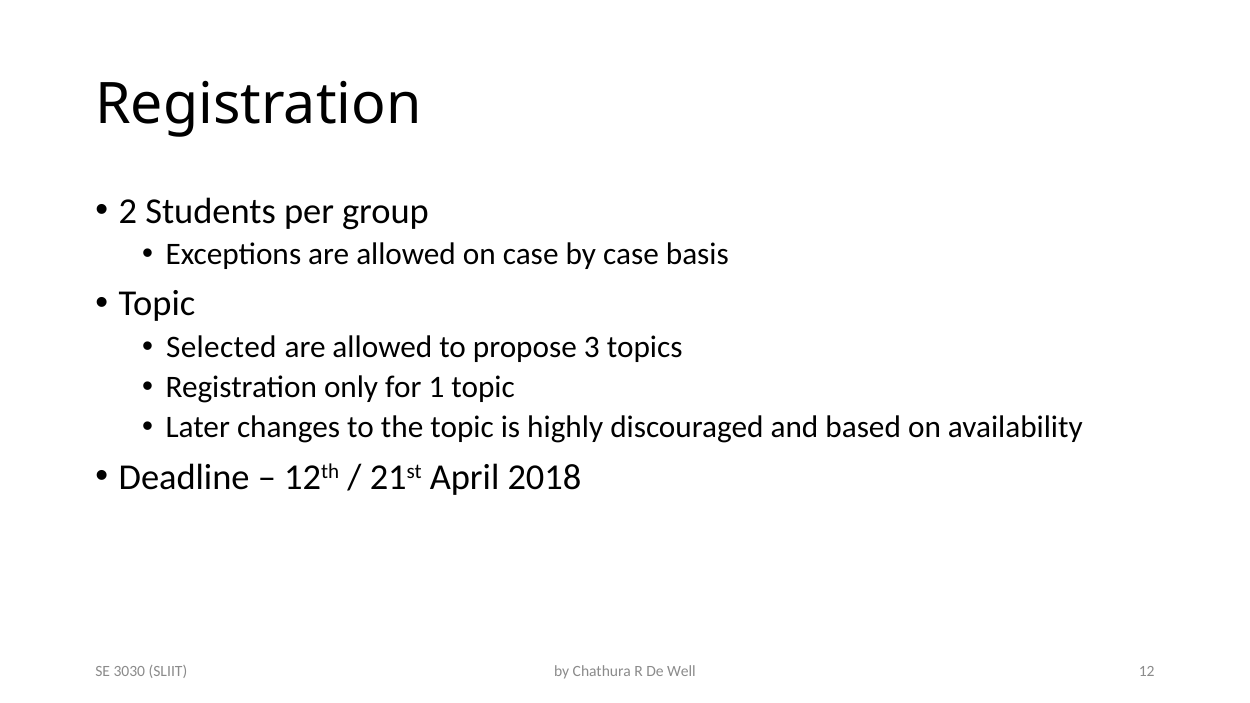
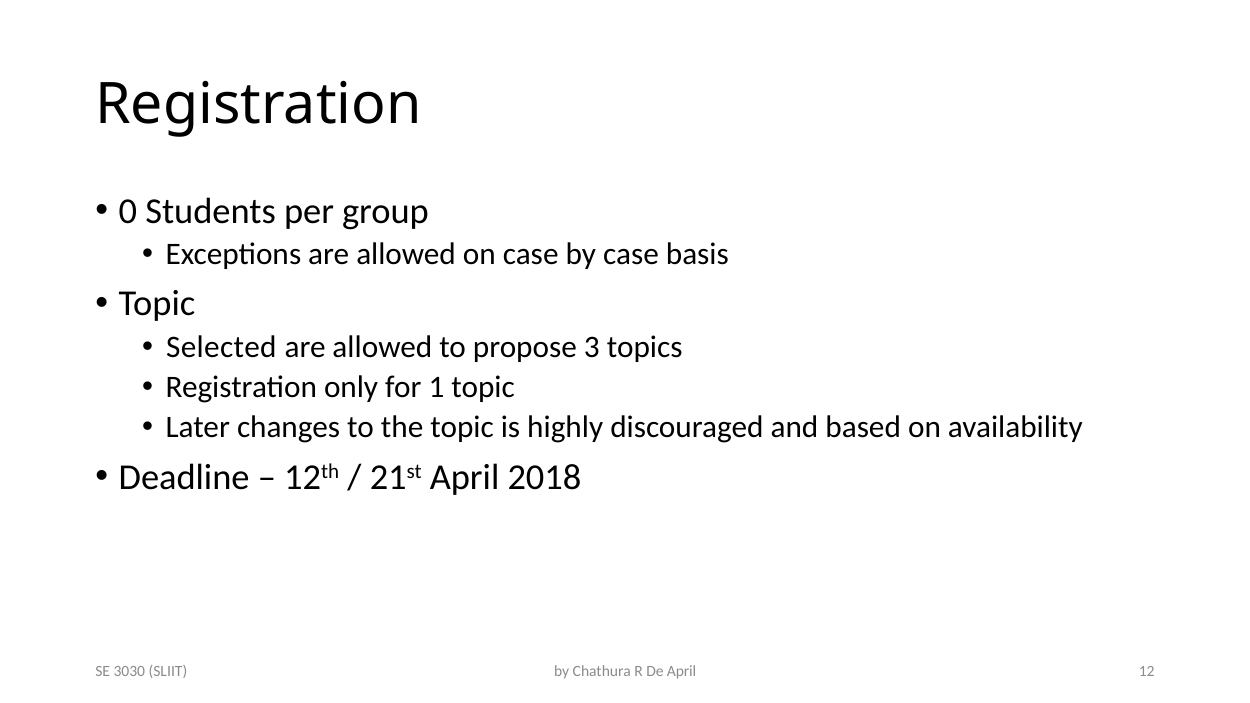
2: 2 -> 0 (128, 211)
De Well: Well -> April (681, 671)
